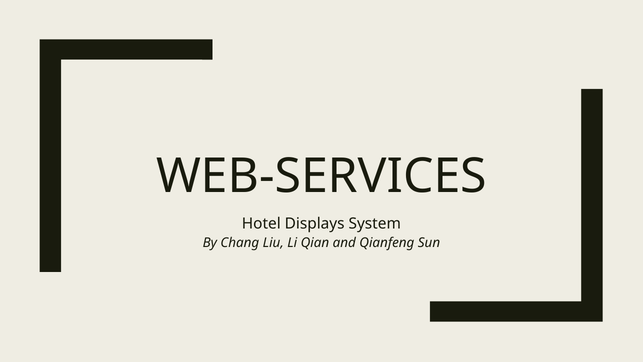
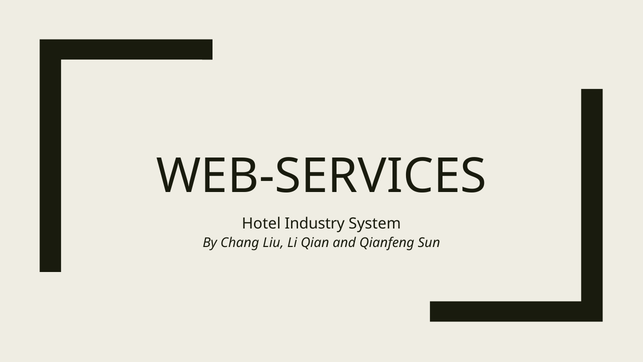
Displays: Displays -> Industry (315, 224)
